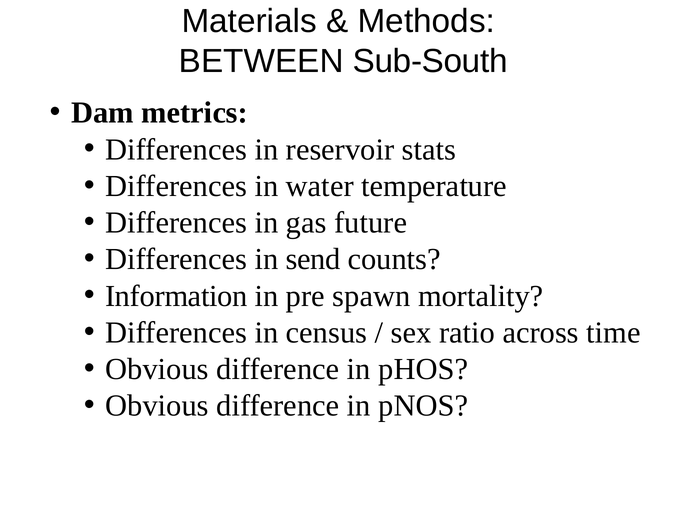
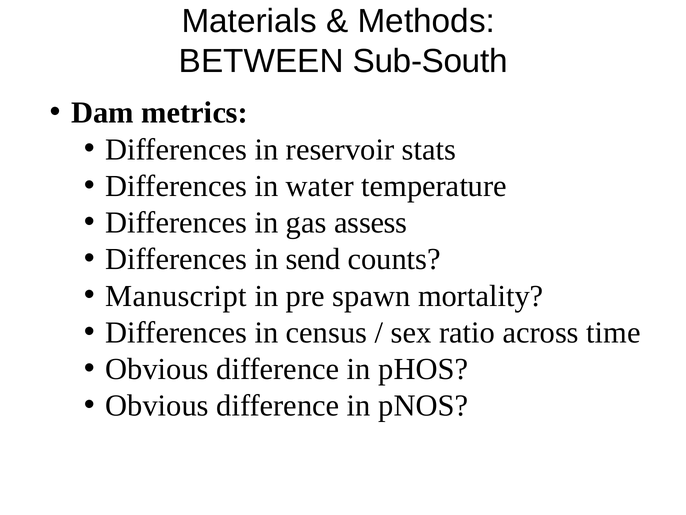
future: future -> assess (371, 223)
Information: Information -> Manuscript (176, 296)
